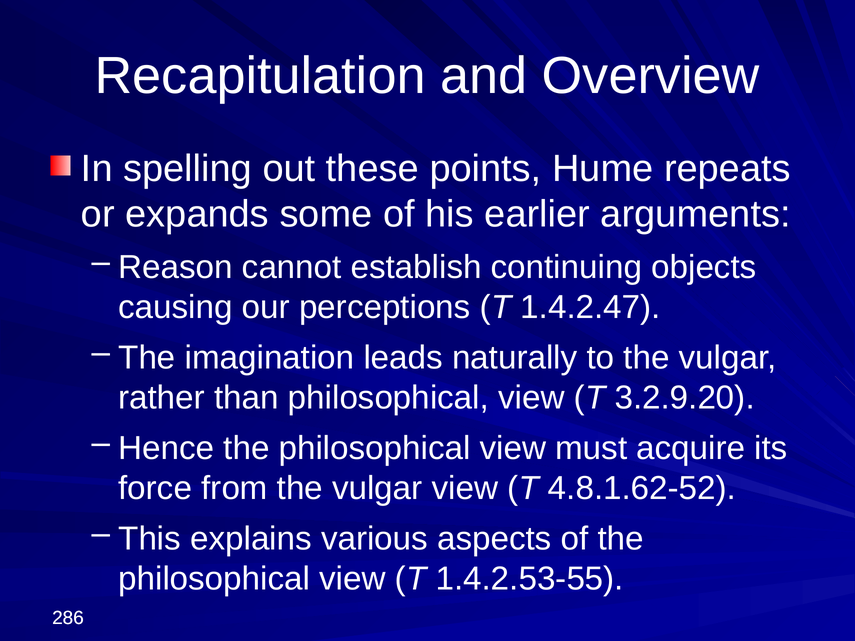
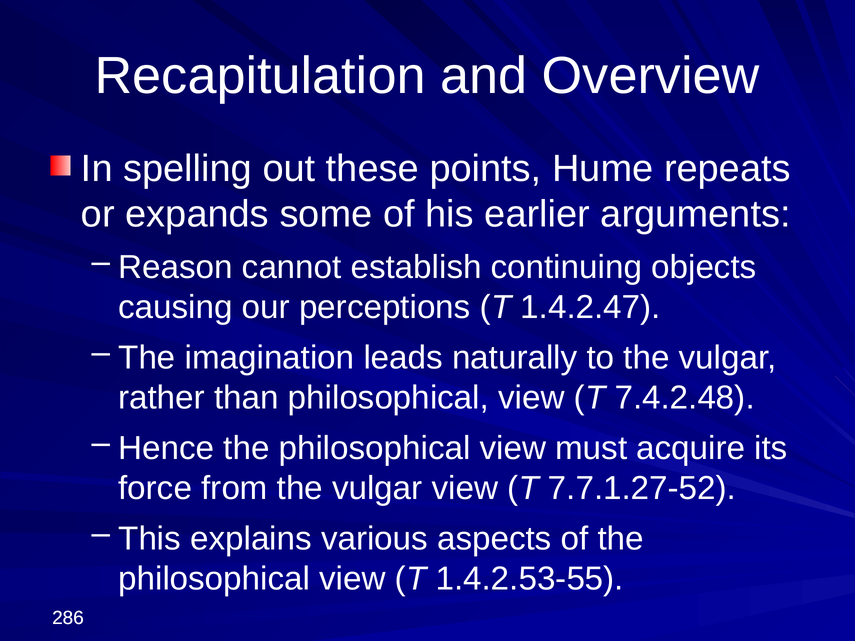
3.2.9.20: 3.2.9.20 -> 7.4.2.48 (685, 398)
4.8.1.62-52: 4.8.1.62-52 -> 7.7.1.27-52 (642, 488)
